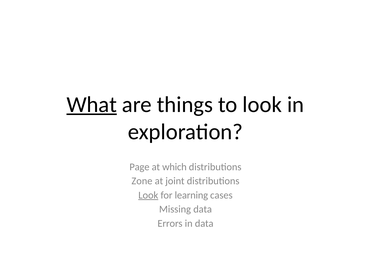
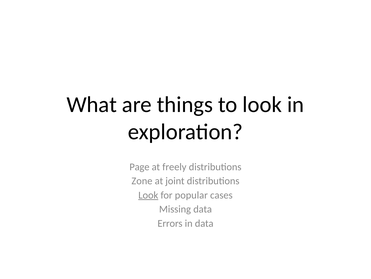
What underline: present -> none (92, 104)
which: which -> freely (174, 166)
learning: learning -> popular (191, 195)
